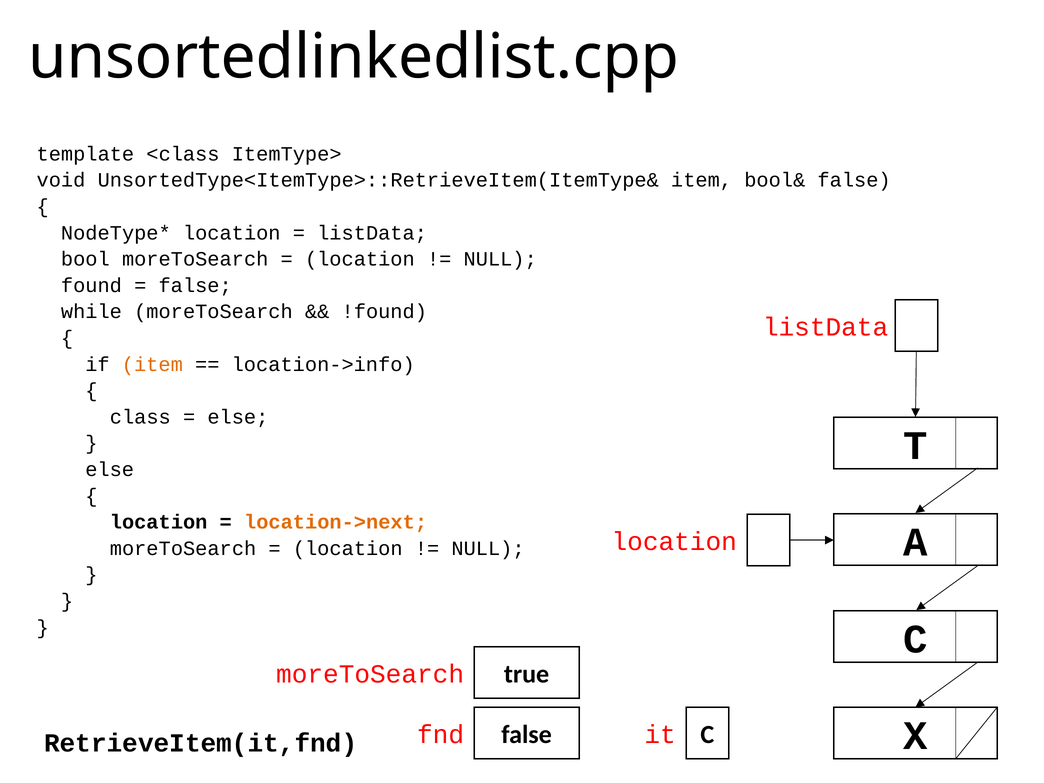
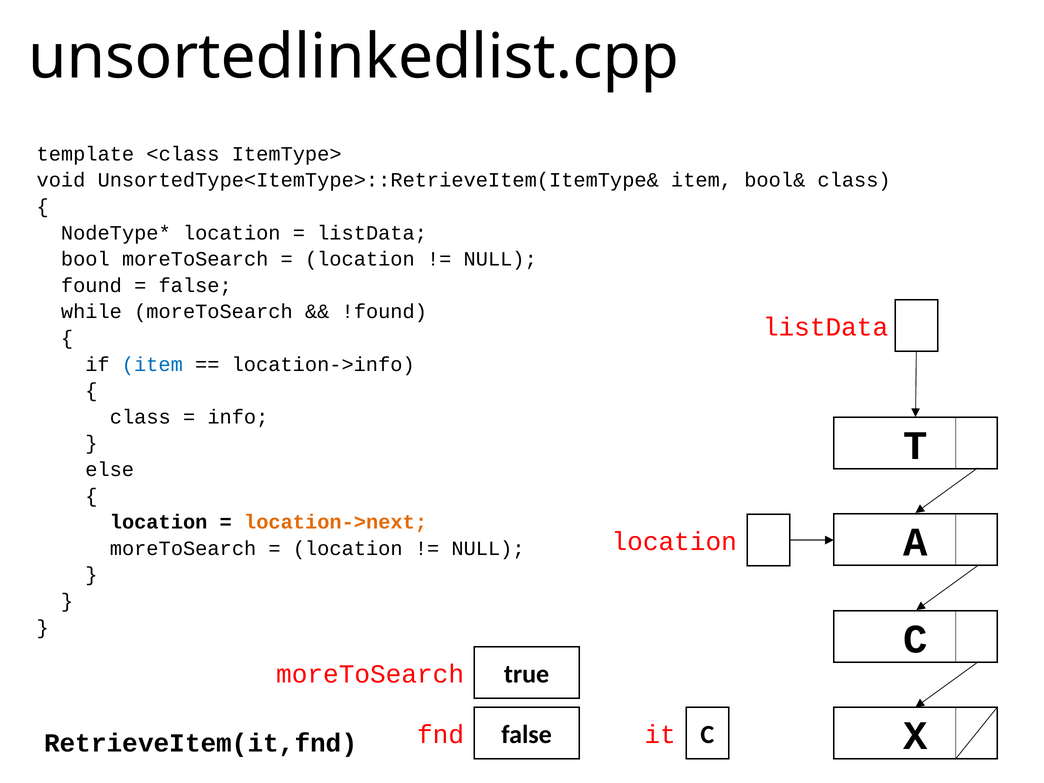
bool& false: false -> class (854, 180)
item colour: orange -> blue (152, 364)
else: else -> info (238, 417)
